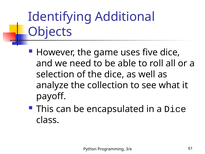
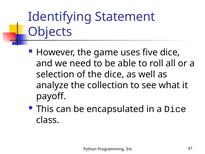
Additional: Additional -> Statement (125, 17)
